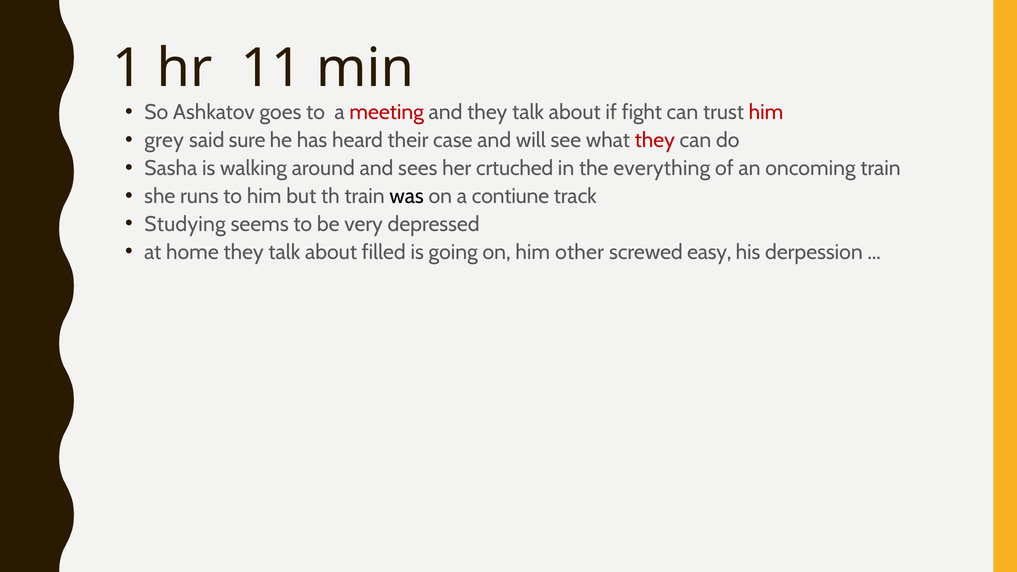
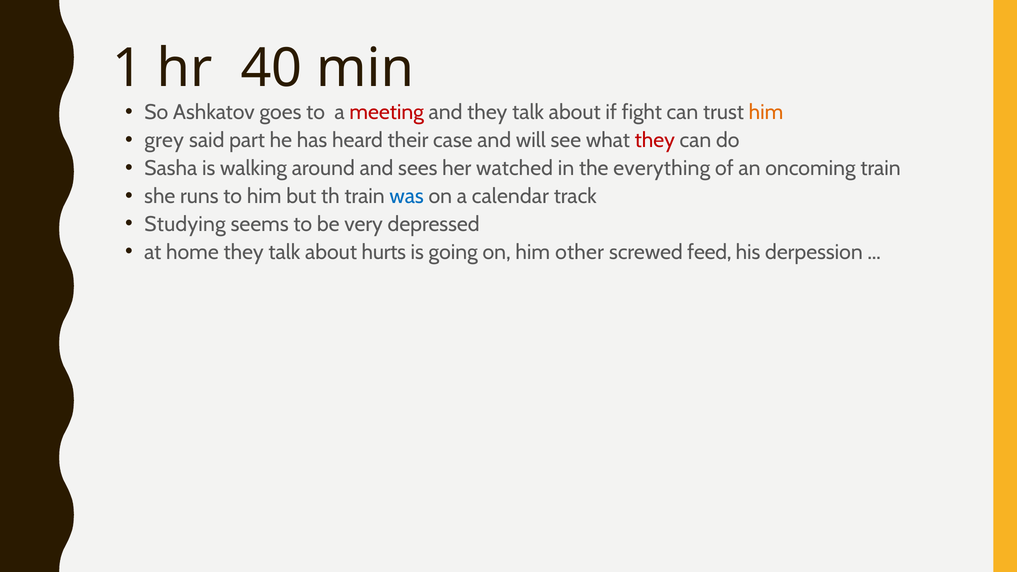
11: 11 -> 40 (271, 68)
him colour: red -> orange (766, 112)
sure: sure -> part (247, 140)
crtuched: crtuched -> watched (515, 168)
was colour: black -> blue (407, 196)
contiune: contiune -> calendar (510, 196)
filled: filled -> hurts (384, 252)
easy: easy -> feed (709, 252)
